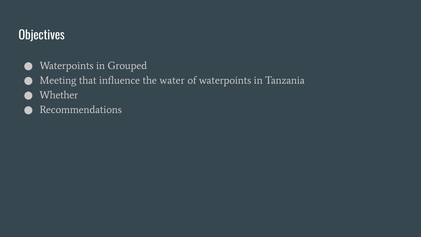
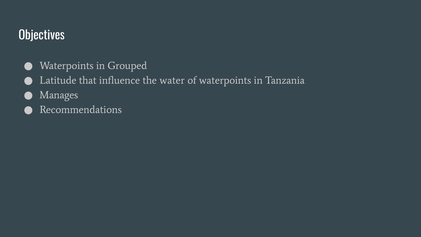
Meeting: Meeting -> Latitude (58, 80)
Whether: Whether -> Manages (59, 95)
